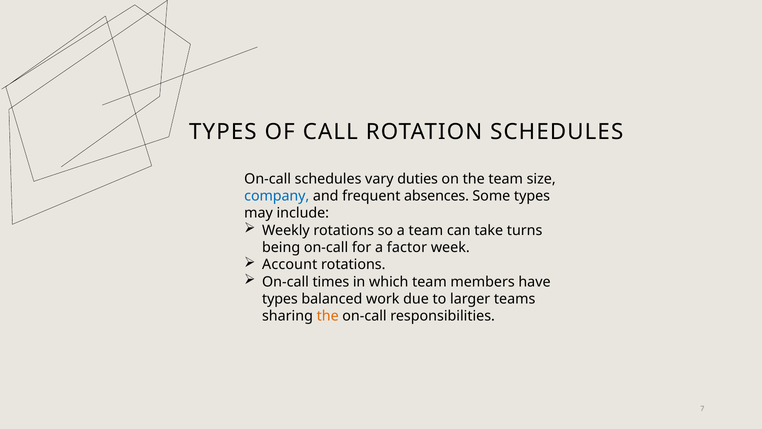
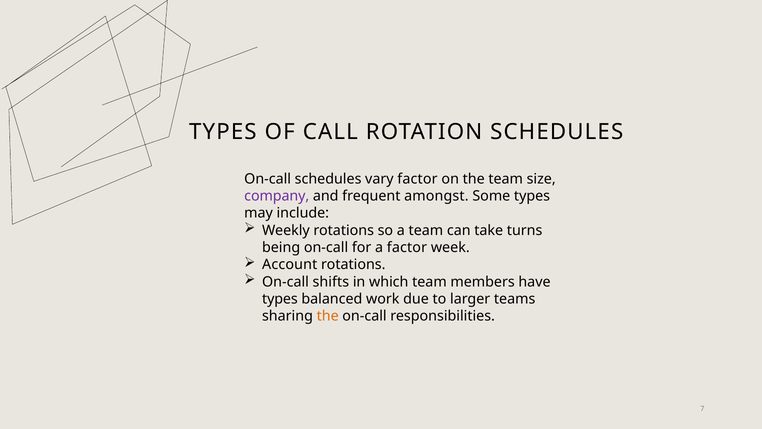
vary duties: duties -> factor (417, 179)
company colour: blue -> purple (277, 196)
absences: absences -> amongst (436, 196)
times: times -> shifts (331, 282)
